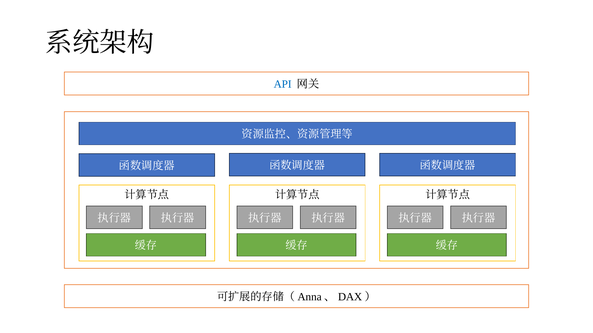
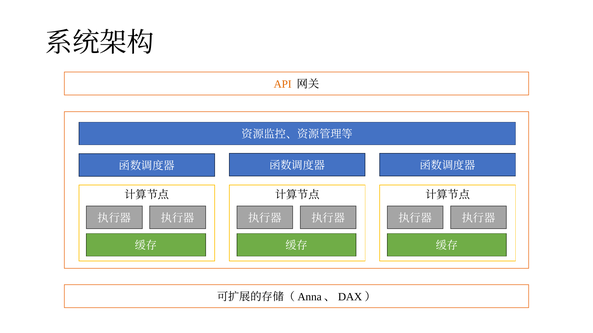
API colour: blue -> orange (283, 84)
